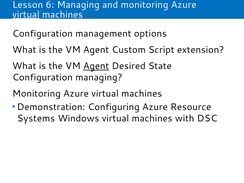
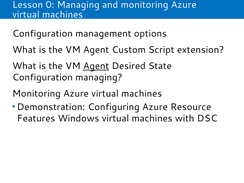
6: 6 -> 0 (50, 5)
virtual underline: present -> none (26, 14)
Systems: Systems -> Features (36, 118)
